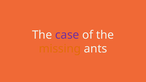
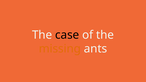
case colour: purple -> black (67, 35)
